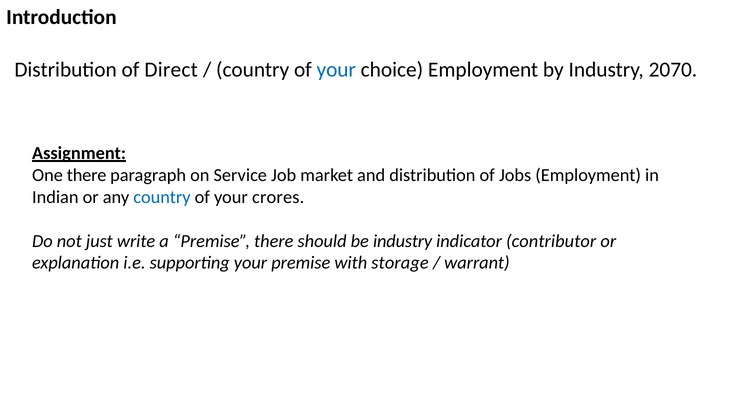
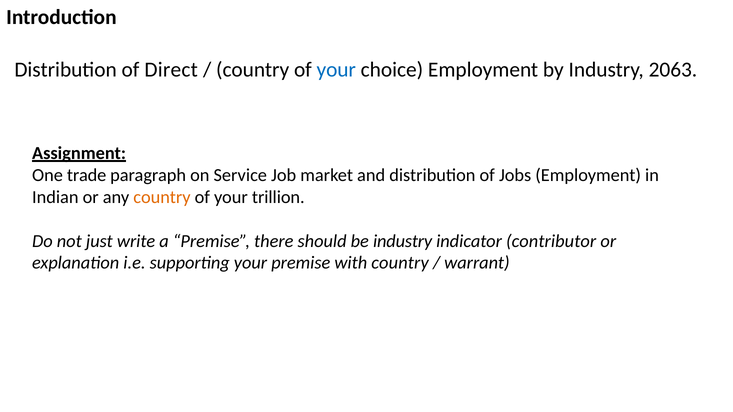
2070: 2070 -> 2063 (673, 70)
One there: there -> trade (87, 175)
country colour: blue -> orange (162, 197)
crores: crores -> trillion (278, 197)
with storage: storage -> country (400, 263)
